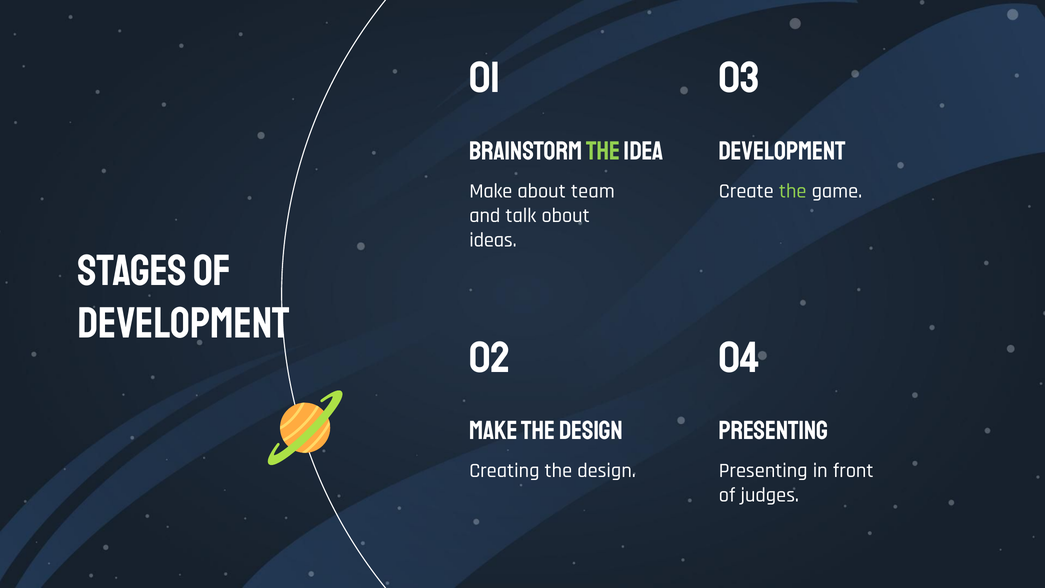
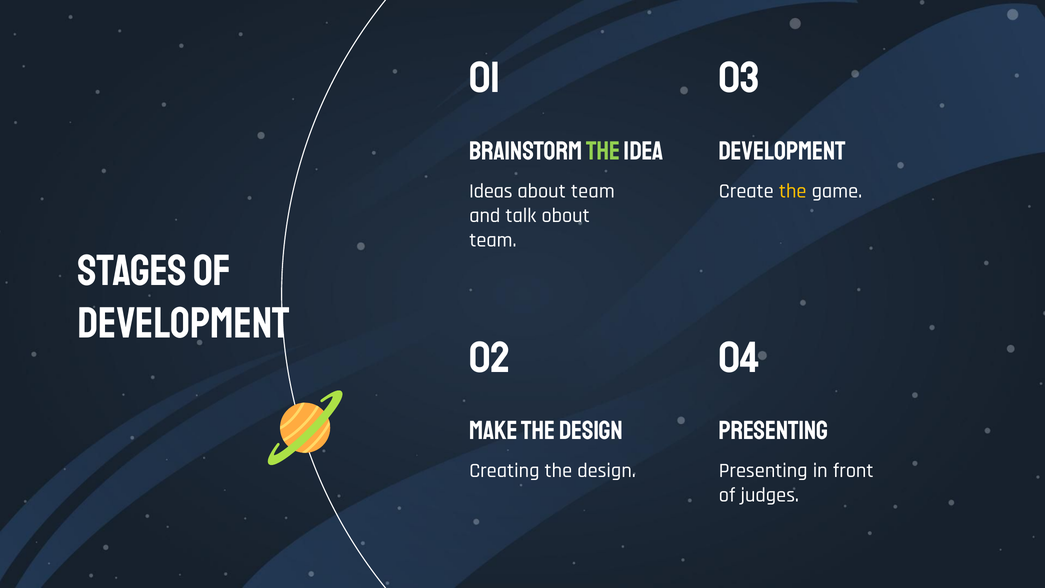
Make: Make -> Ideas (491, 191)
the colour: light green -> yellow (793, 191)
ideas: ideas -> team (493, 240)
